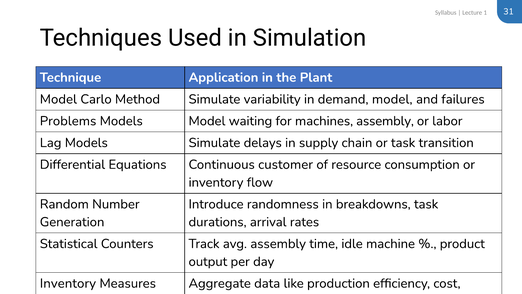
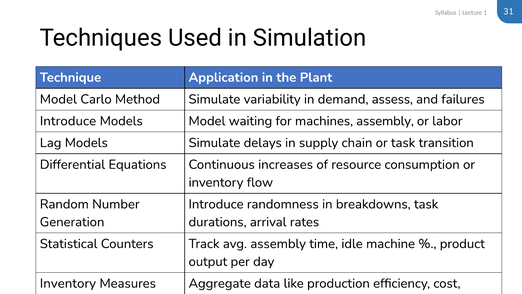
demand model: model -> assess (392, 99)
Problems: Problems -> Introduce (68, 121)
customer: customer -> increases (286, 164)
